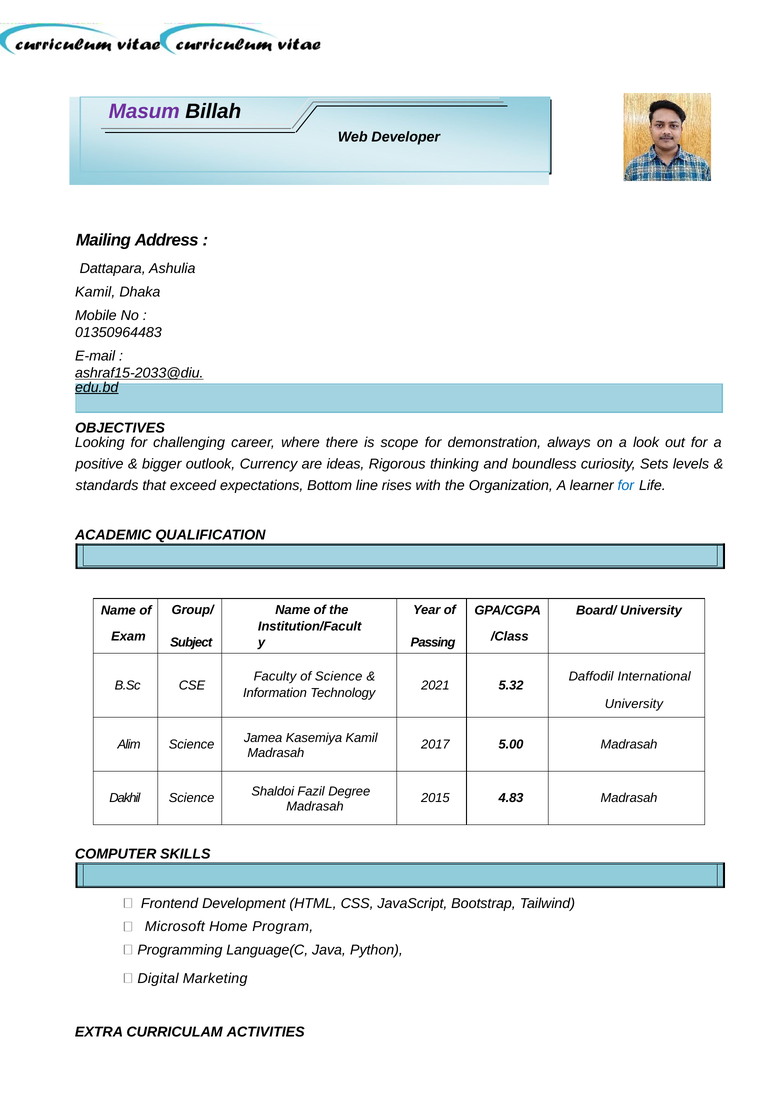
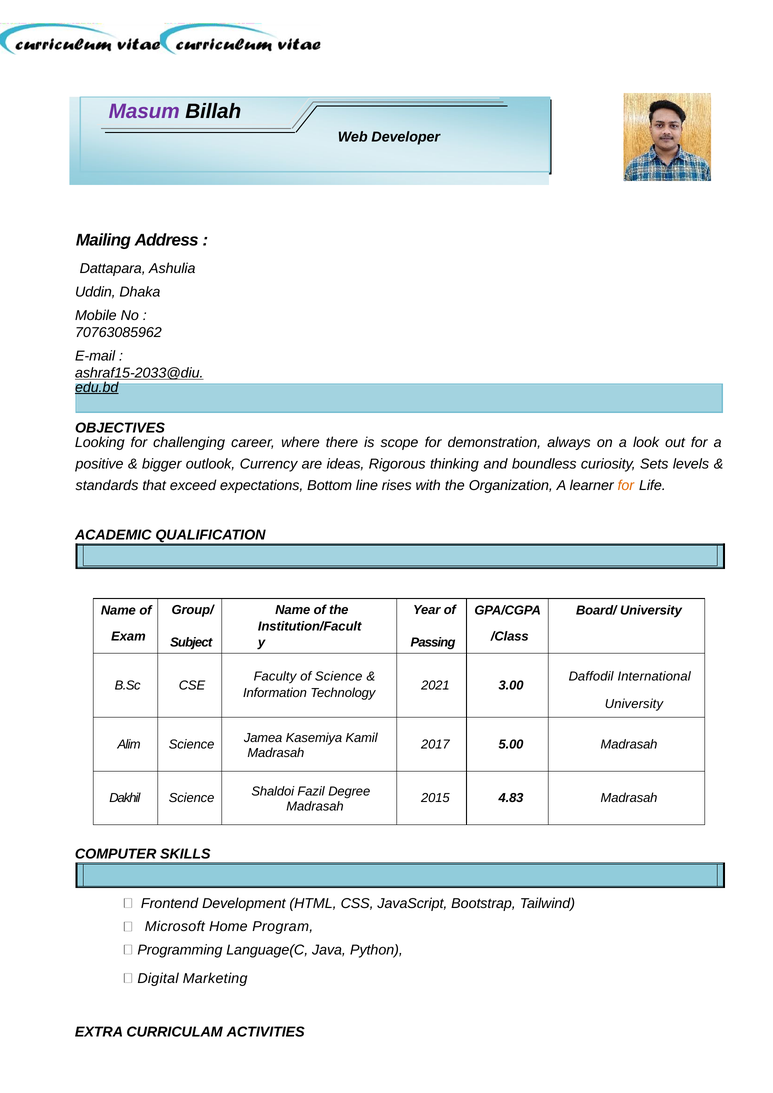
Kamil: Kamil -> Uddin (95, 292)
01350964483: 01350964483 -> 70763085962 (118, 332)
for colour: blue -> orange (626, 485)
5.32: 5.32 -> 3.00 (511, 685)
